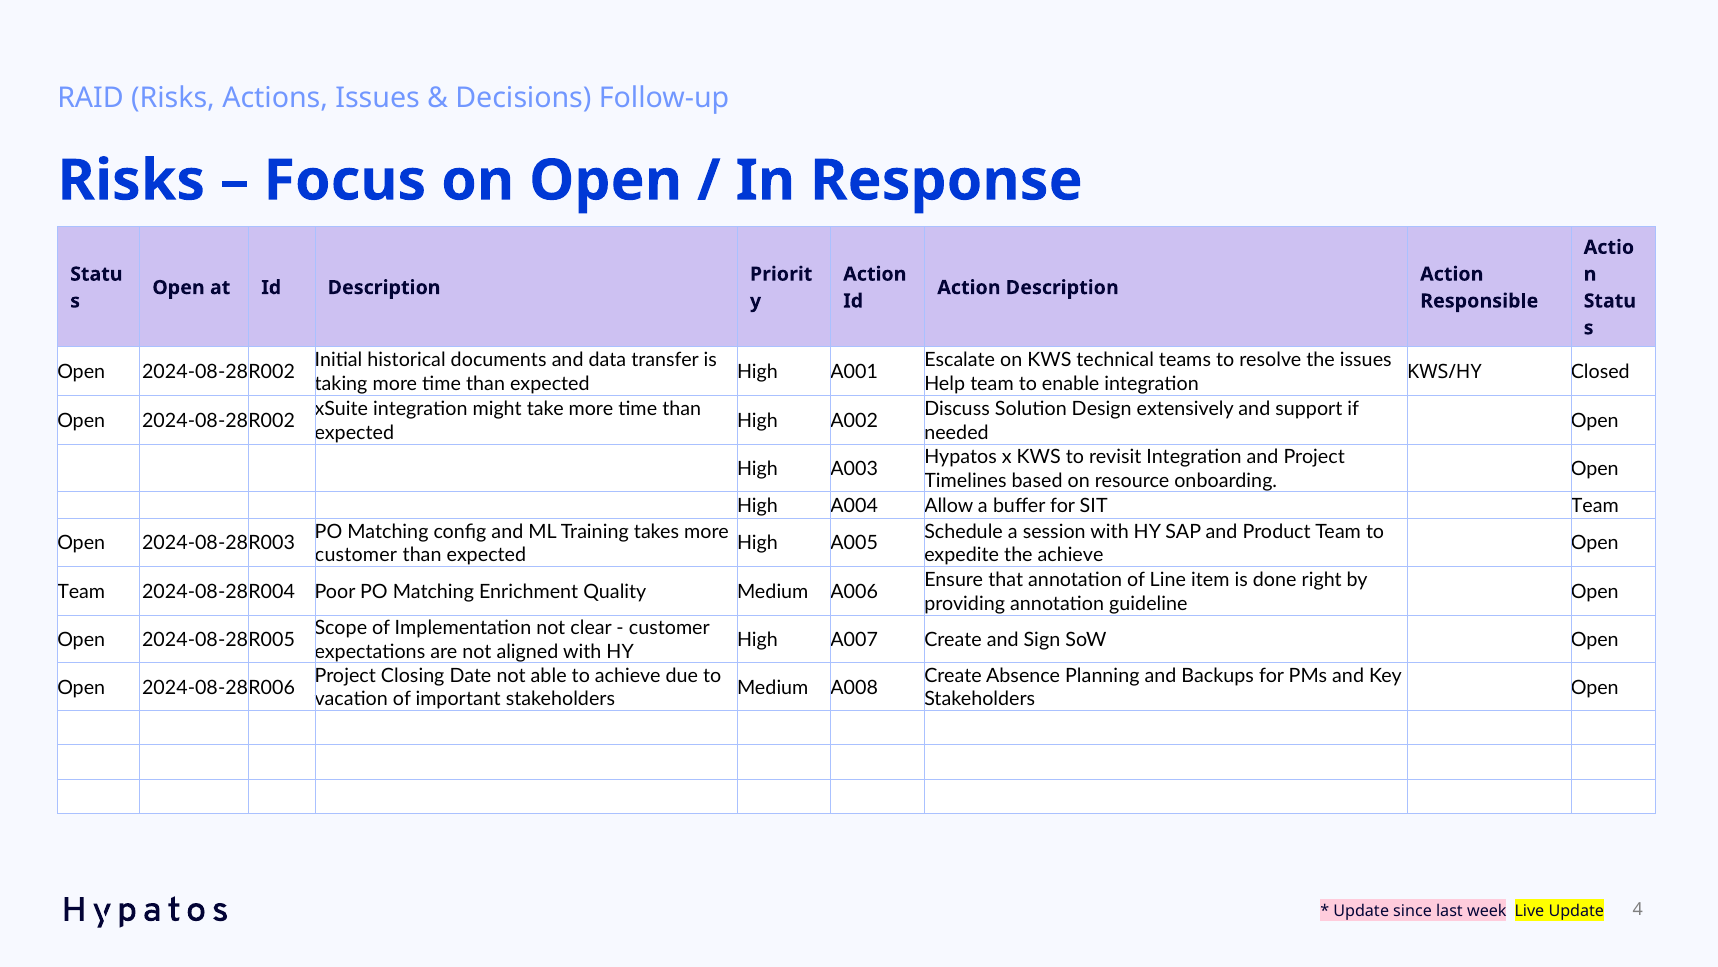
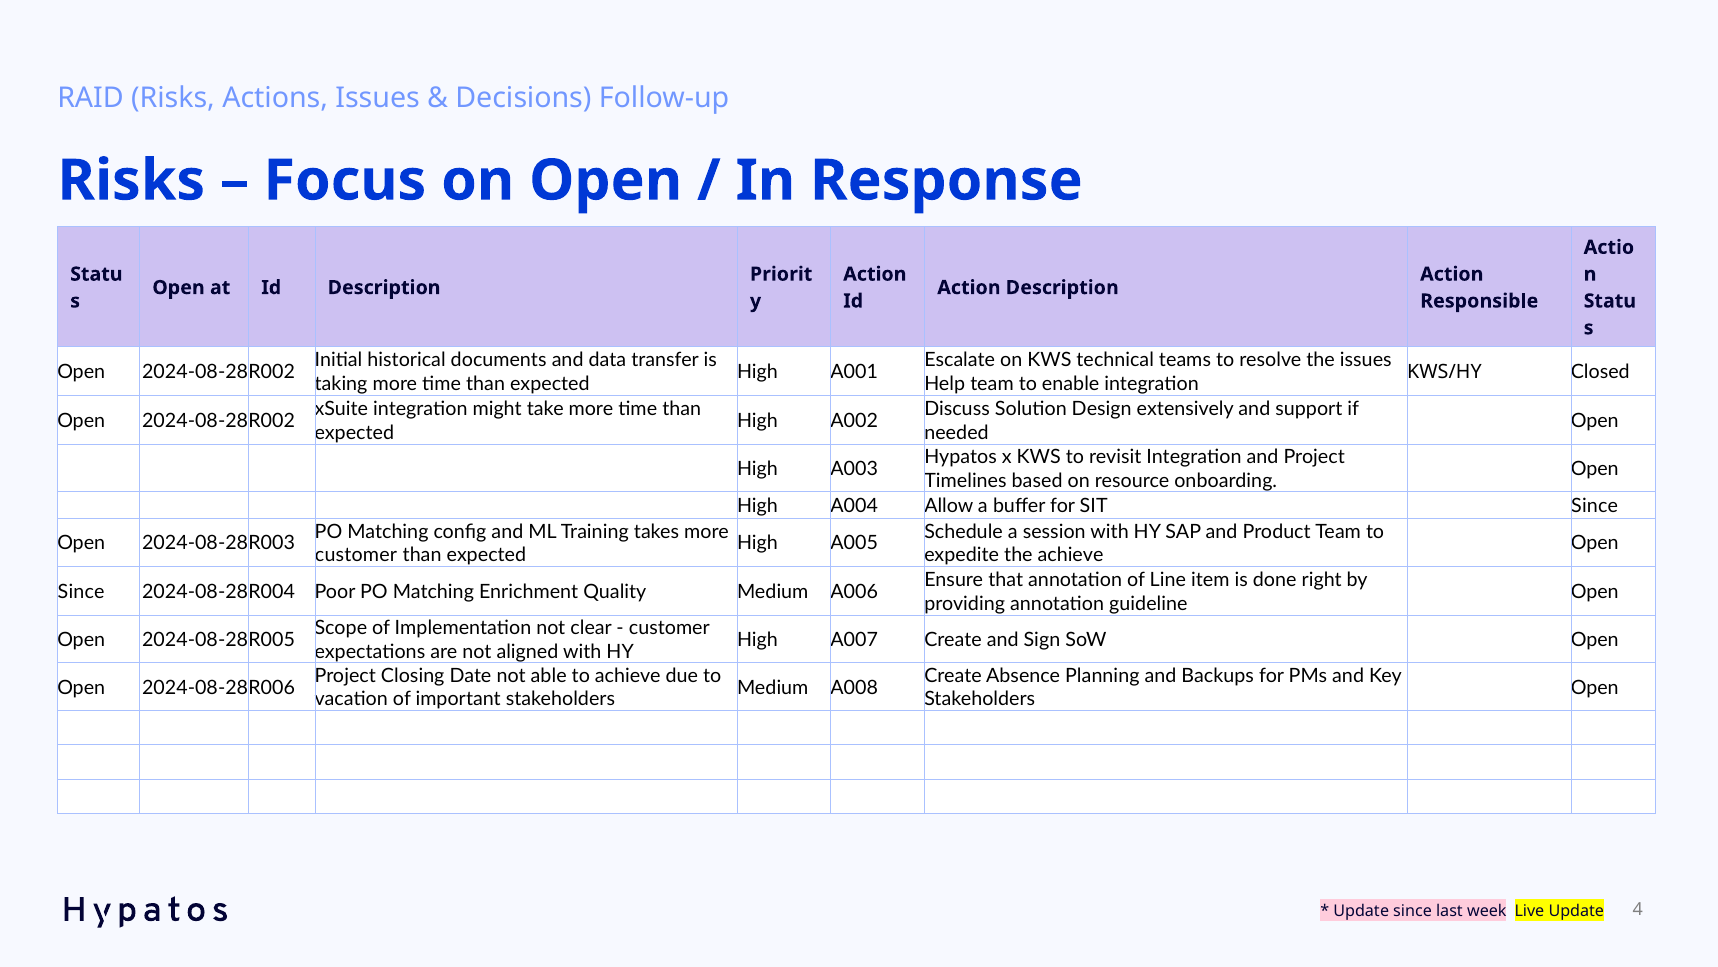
SIT Team: Team -> Since (1595, 506)
Team: Team -> Since (81, 591)
